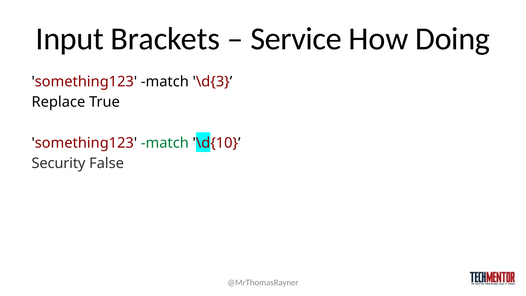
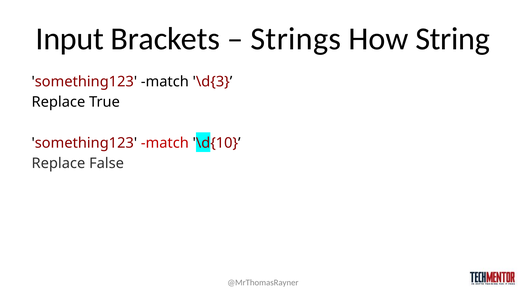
Service: Service -> Strings (296, 39)
Doing: Doing -> String (453, 39)
match colour: green -> red (165, 143)
Security: Security -> Replace (58, 163)
